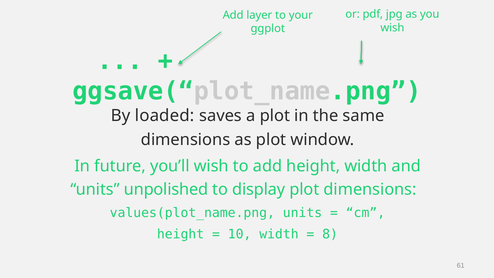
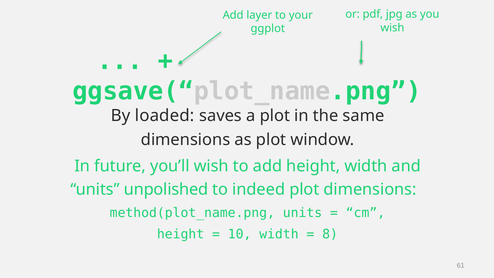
display: display -> indeed (259, 189)
values(plot_name.png: values(plot_name.png -> method(plot_name.png (192, 213)
